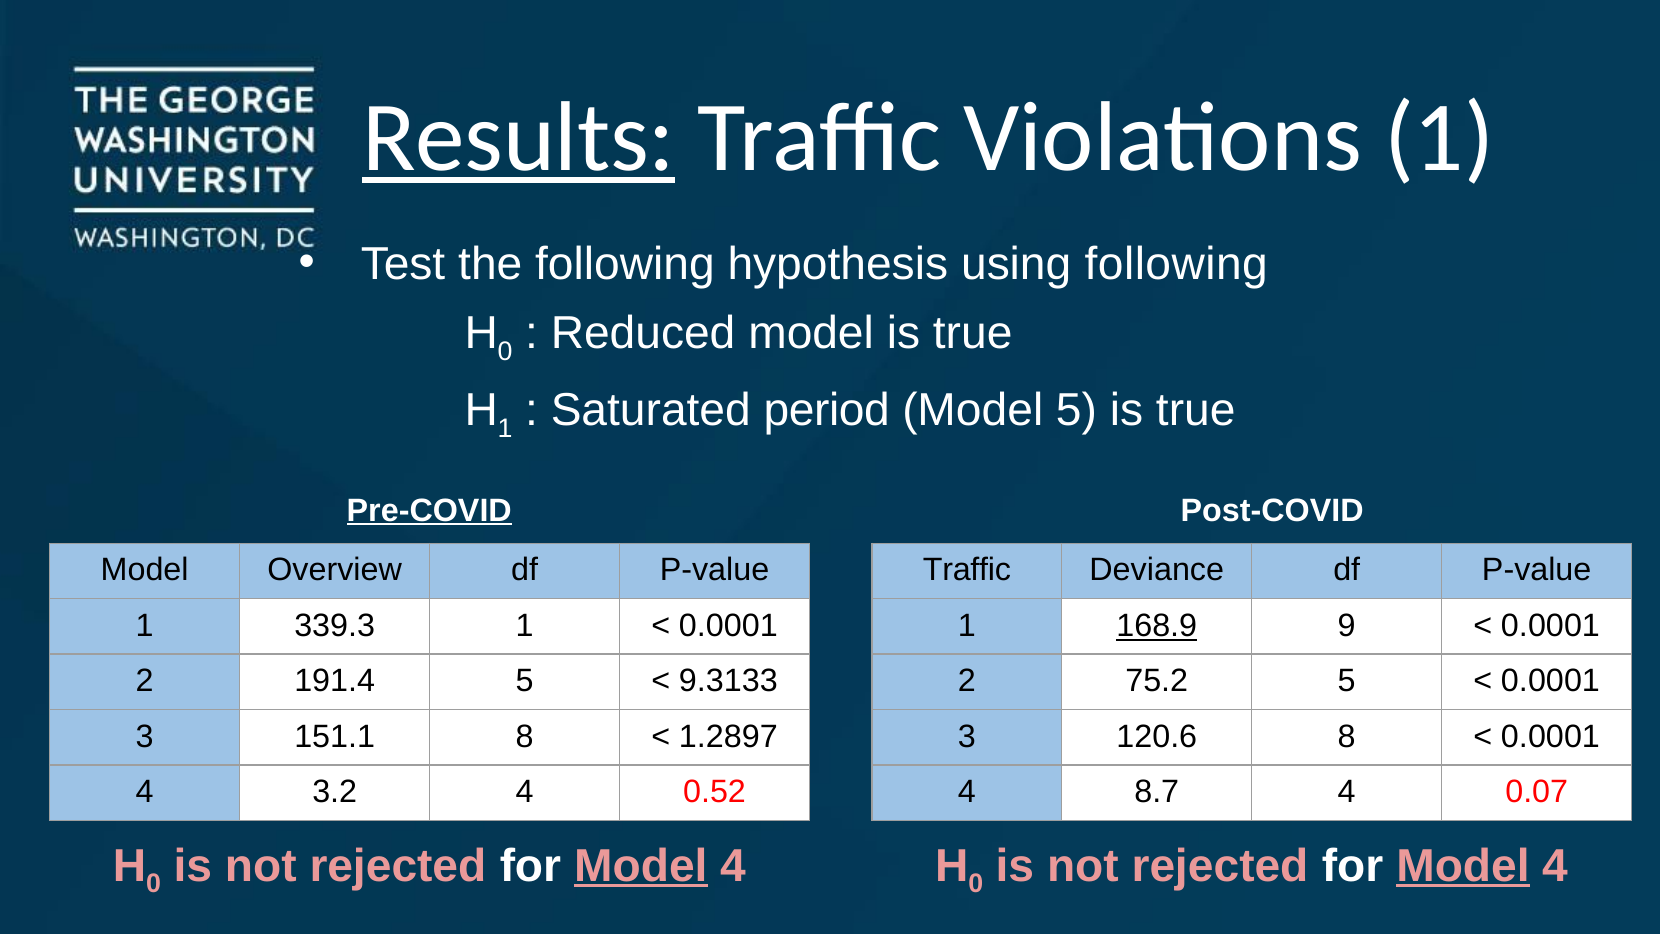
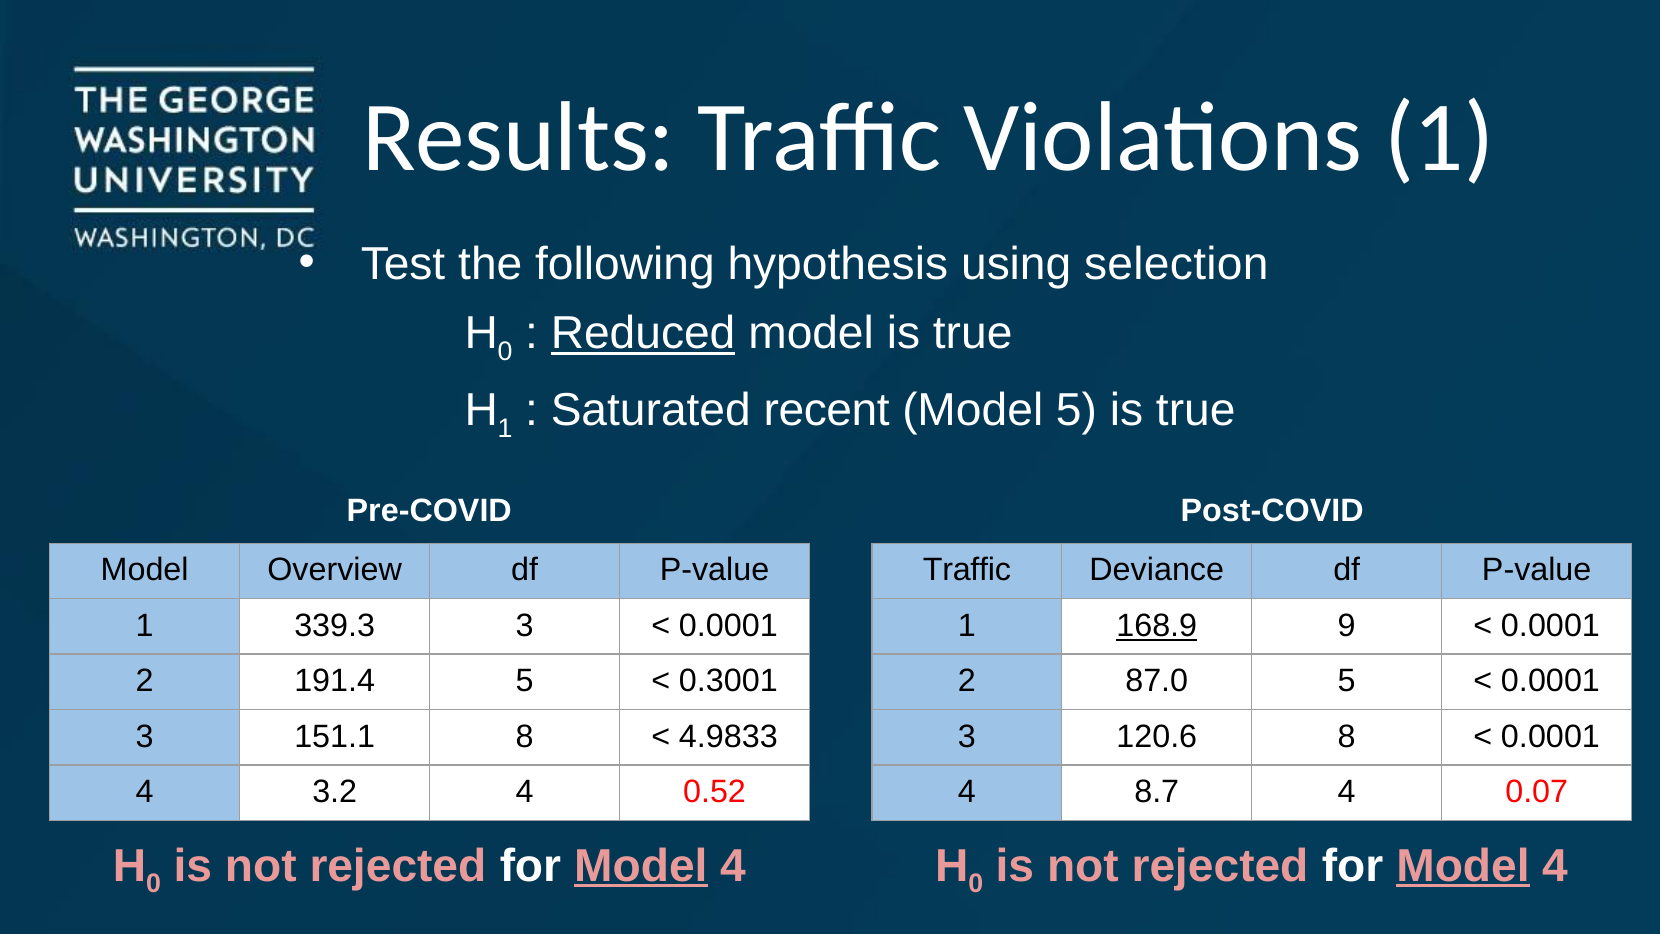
Results underline: present -> none (519, 137)
using following: following -> selection (1176, 264)
Reduced underline: none -> present (643, 333)
period: period -> recent (827, 410)
Pre-COVID underline: present -> none (429, 510)
339.3 1: 1 -> 3 (525, 626)
9.3133: 9.3133 -> 0.3001 (728, 681)
75.2: 75.2 -> 87.0 (1157, 681)
1.2897: 1.2897 -> 4.9833 (728, 736)
